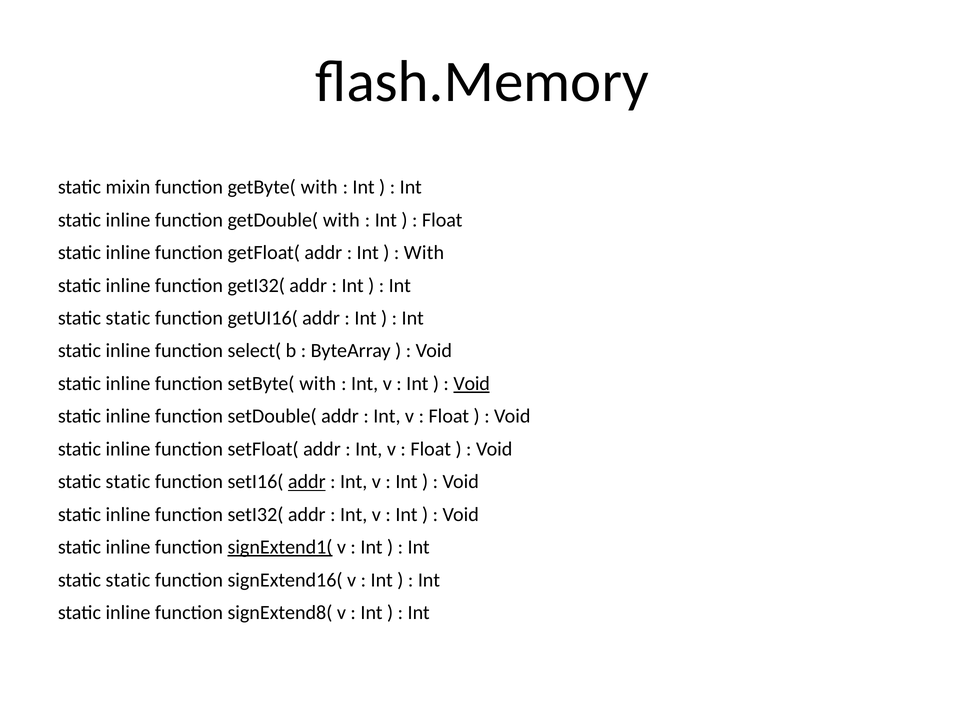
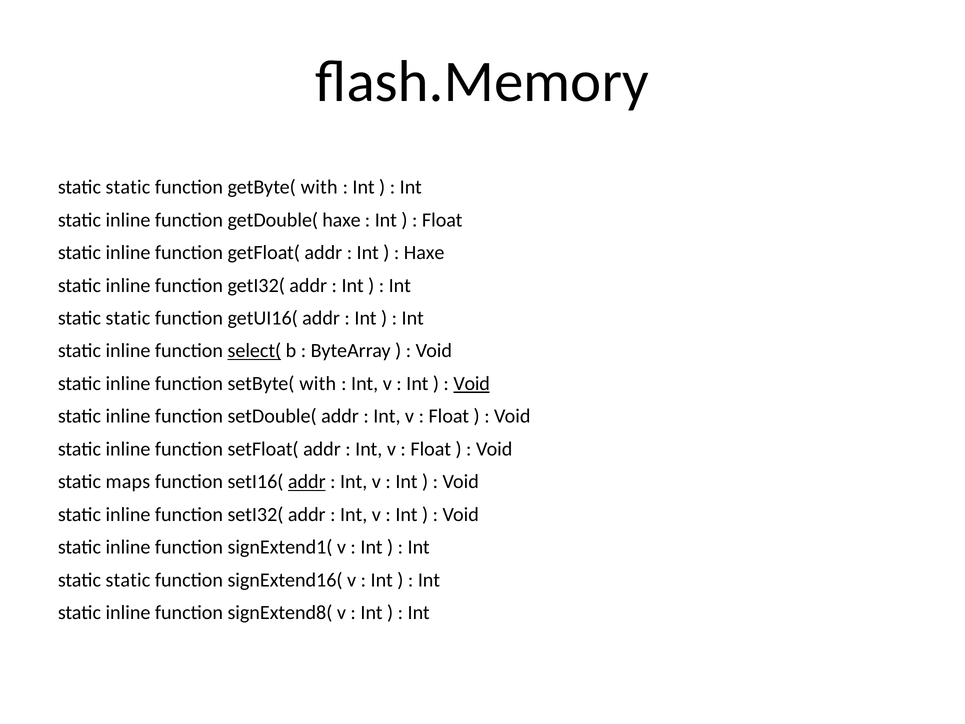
mixin: mixin -> static (128, 187)
getDouble( with: with -> haxe (342, 220)
With: With -> Haxe (424, 253)
select( underline: none -> present (254, 351)
static: static -> maps (128, 482)
signExtend1( underline: present -> none (280, 547)
